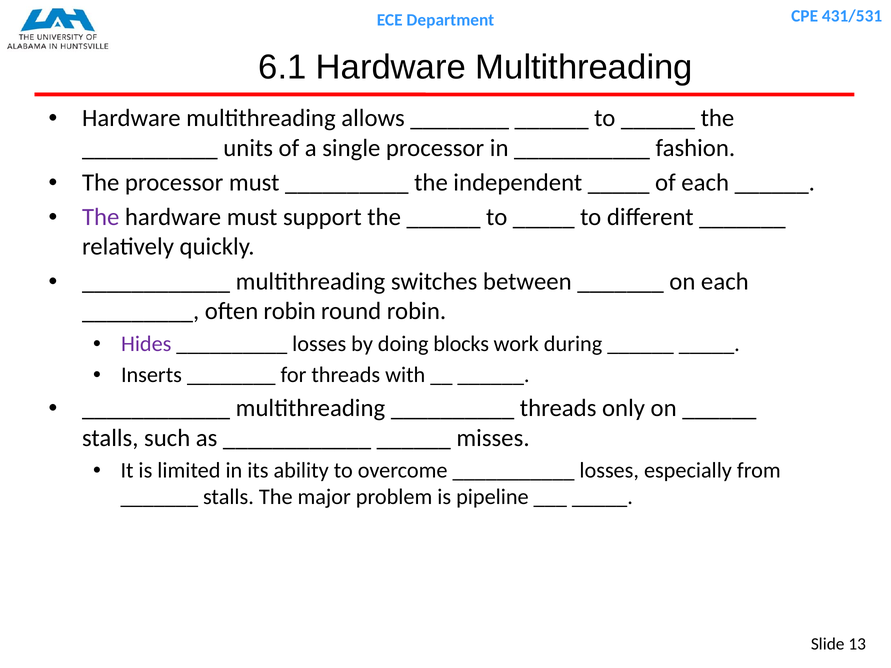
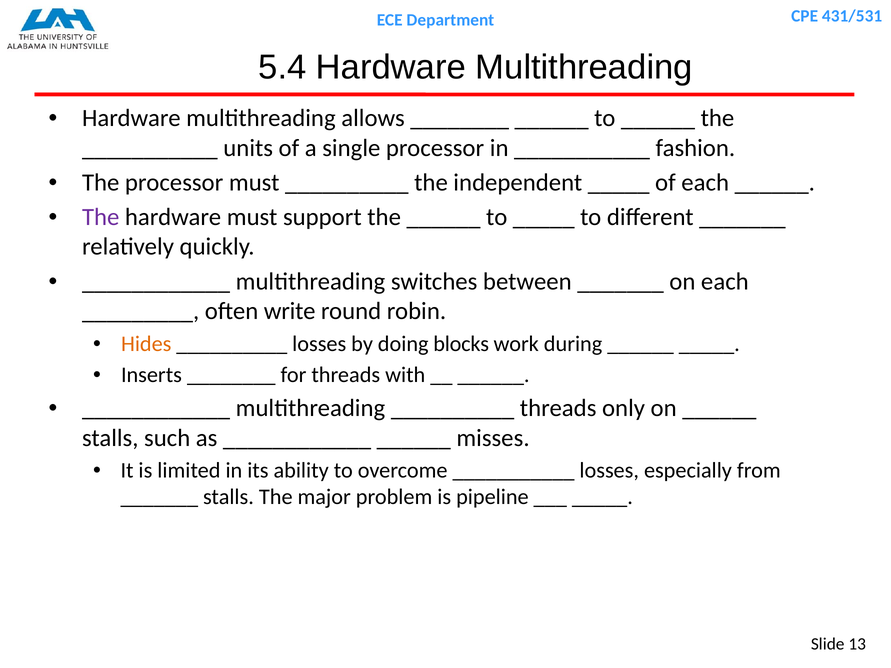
6.1: 6.1 -> 5.4 (282, 67)
often robin: robin -> write (290, 311)
Hides colour: purple -> orange (146, 344)
